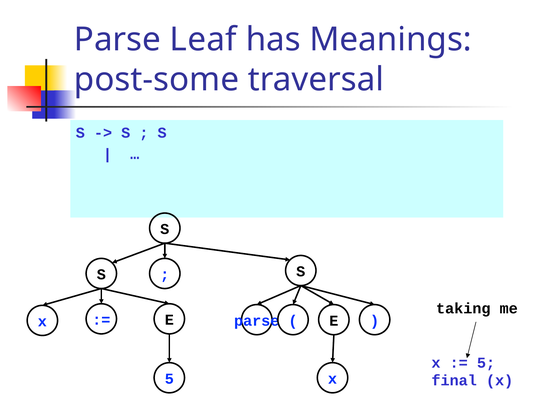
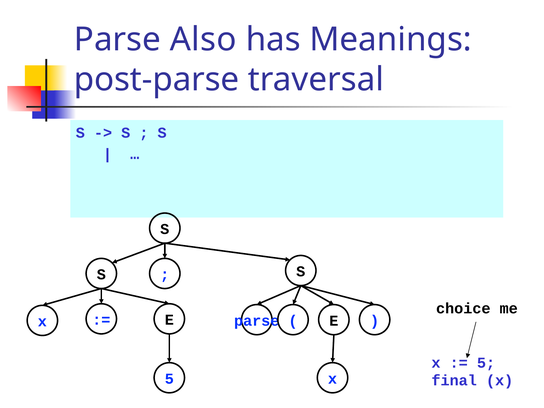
Leaf: Leaf -> Also (203, 39)
post-some: post-some -> post-parse (157, 79)
taking: taking -> choice (463, 308)
